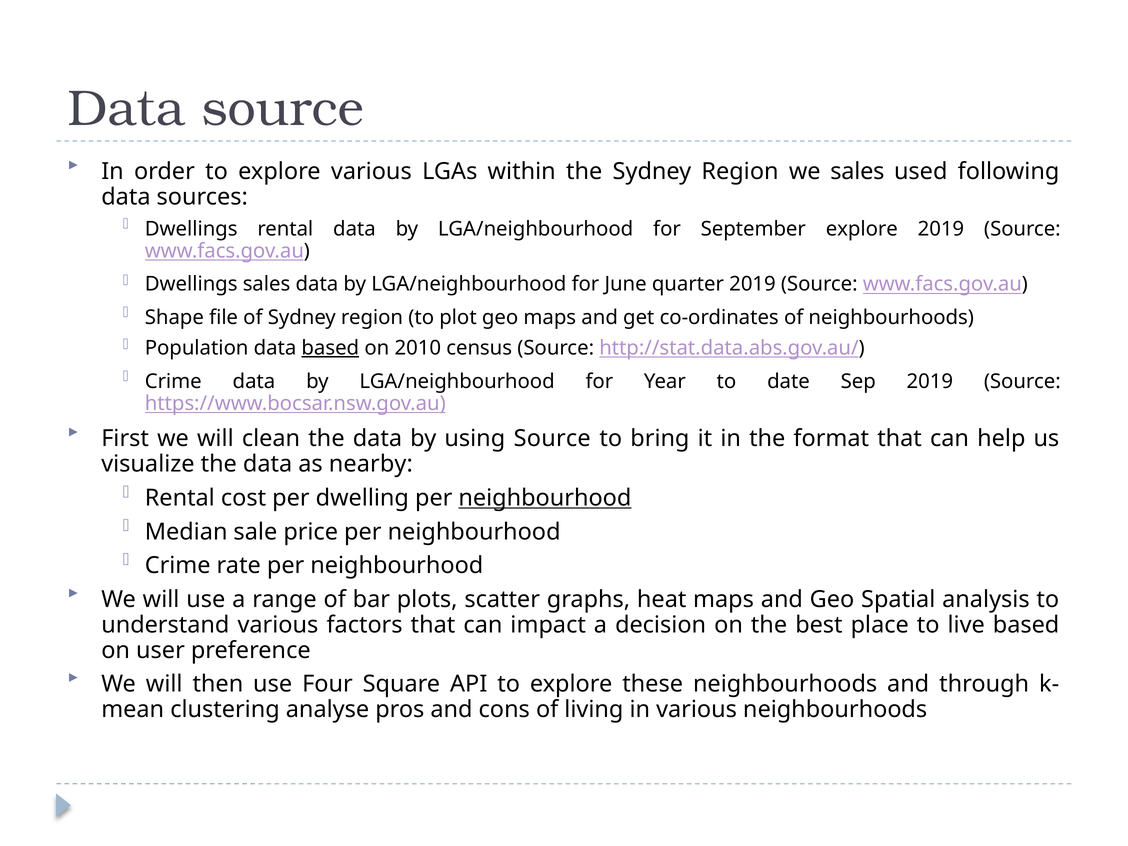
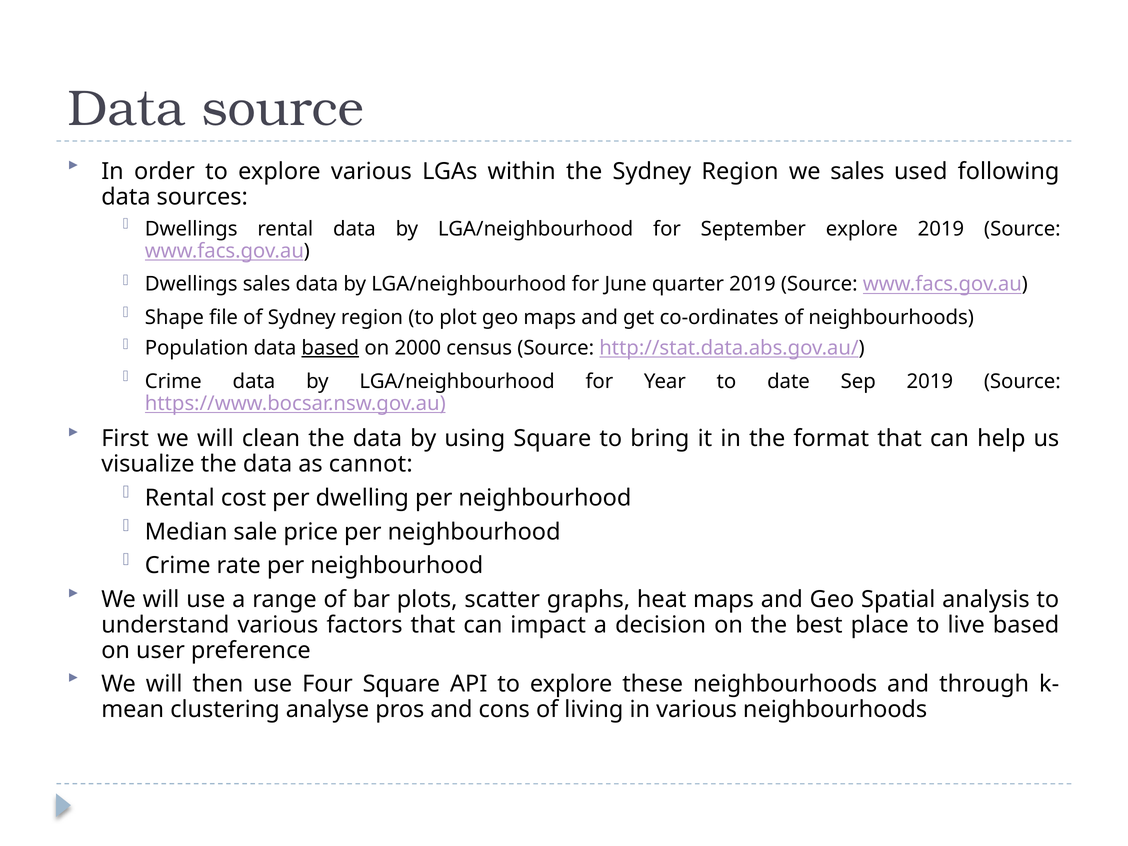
2010: 2010 -> 2000 (418, 348)
using Source: Source -> Square (552, 439)
nearby: nearby -> cannot (371, 464)
neighbourhood underline: present -> none (545, 498)
